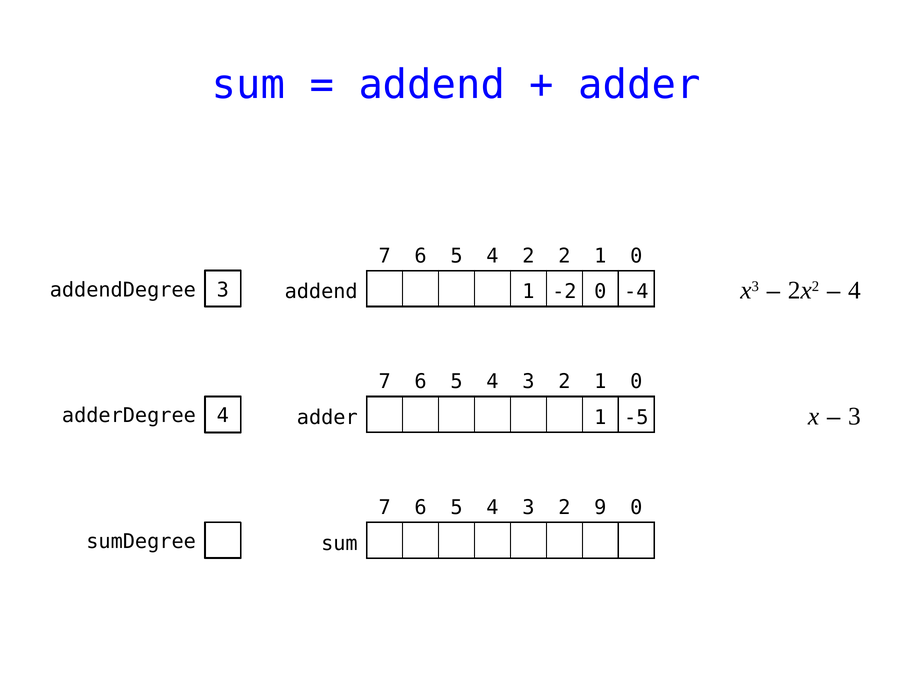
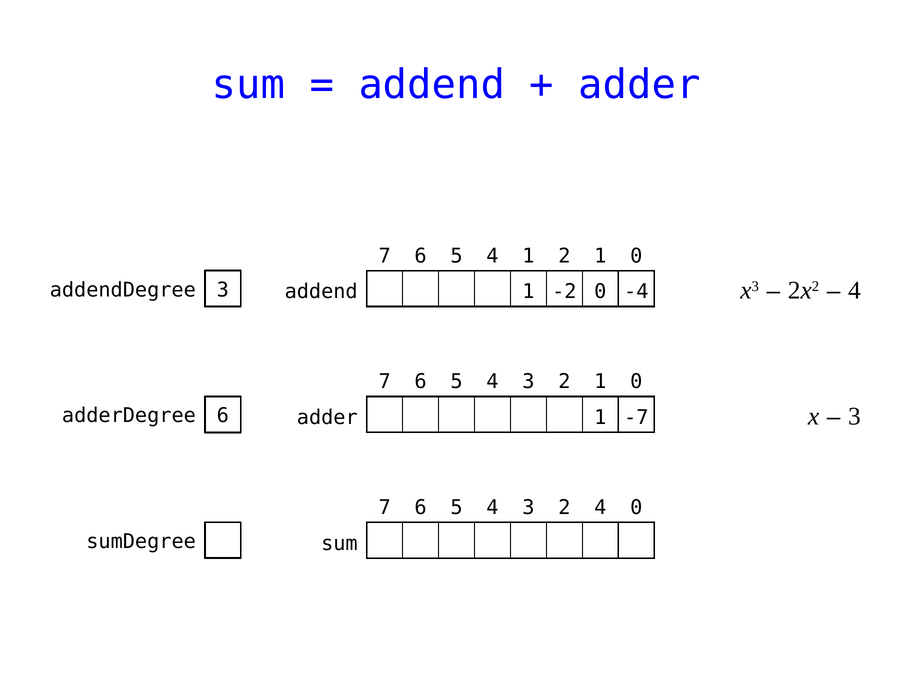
4 2: 2 -> 1 (528, 256)
adderDegree 4: 4 -> 6 (223, 416)
-5: -5 -> -7 (636, 417)
2 9: 9 -> 4 (600, 507)
